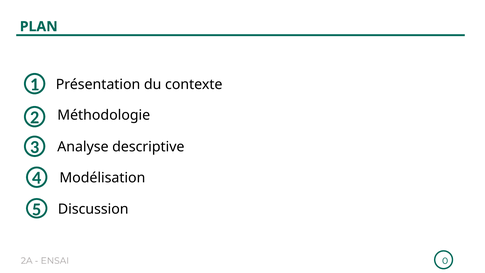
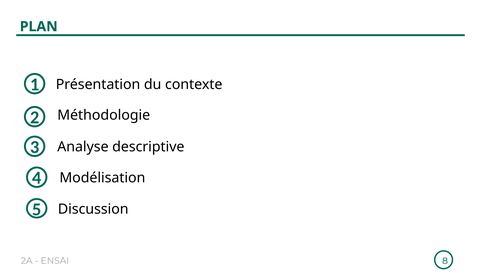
0: 0 -> 8 (445, 261)
